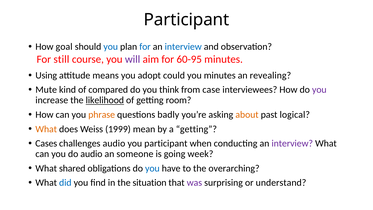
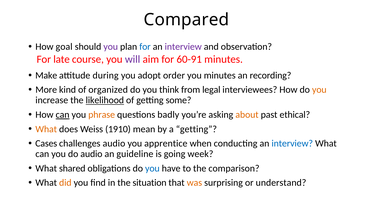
Participant: Participant -> Compared (186, 20)
you colour: blue -> purple (111, 47)
interview colour: blue -> purple (183, 47)
still: still -> late (62, 59)
60-95: 60-95 -> 60-91 (189, 59)
Using: Using -> Make (46, 75)
means: means -> during (106, 75)
could: could -> order (174, 75)
revealing: revealing -> recording (270, 75)
Mute: Mute -> More (46, 90)
compared: compared -> organized (108, 90)
case: case -> legal (211, 90)
you colour: purple -> orange (319, 90)
room: room -> some (179, 100)
can underline: none -> present (63, 115)
logical: logical -> ethical (295, 115)
1999: 1999 -> 1910 (118, 129)
you participant: participant -> apprentice (166, 143)
interview colour: purple -> blue (292, 143)
someone: someone -> guideline (135, 154)
overarching: overarching -> comparison (234, 168)
did colour: blue -> orange (65, 183)
was colour: purple -> orange (194, 183)
